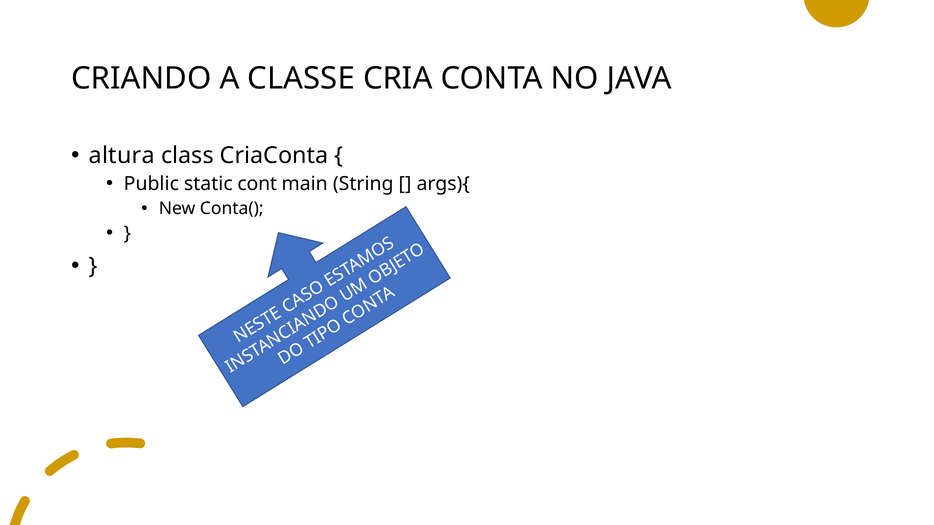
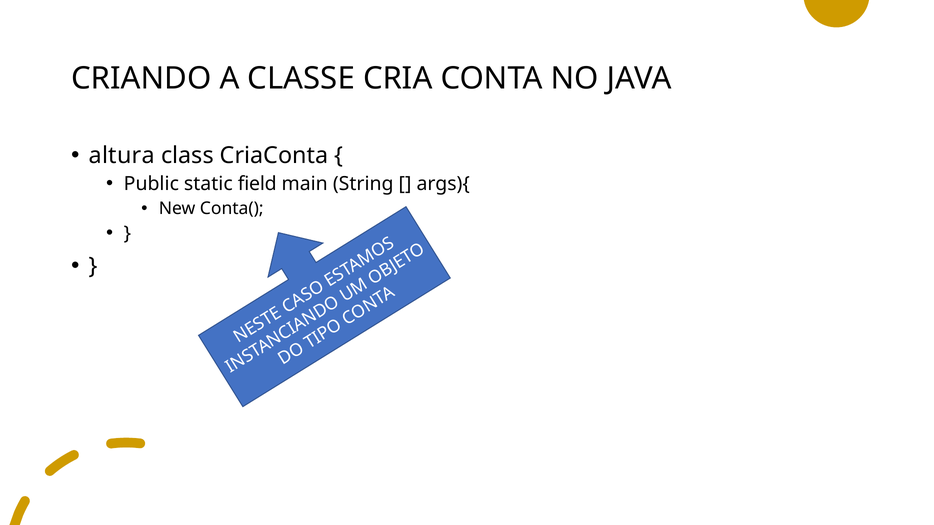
cont: cont -> field (257, 184)
